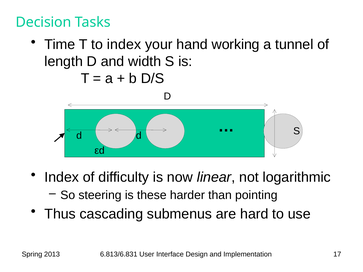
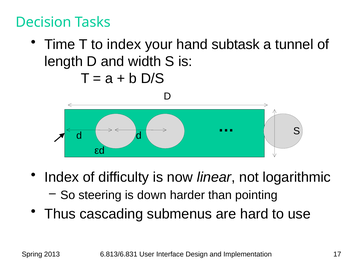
working: working -> subtask (236, 45)
these: these -> down (152, 195)
